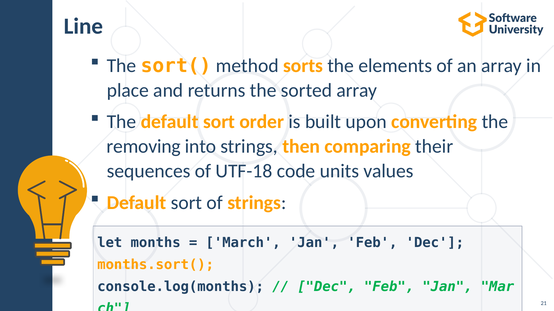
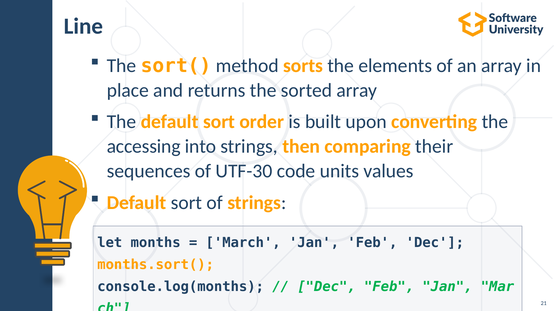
removing: removing -> accessing (144, 147)
UTF-18: UTF-18 -> UTF-30 (244, 171)
